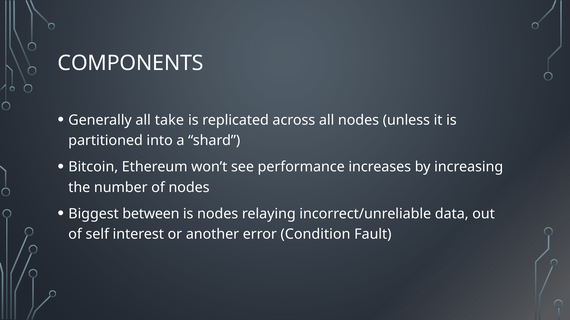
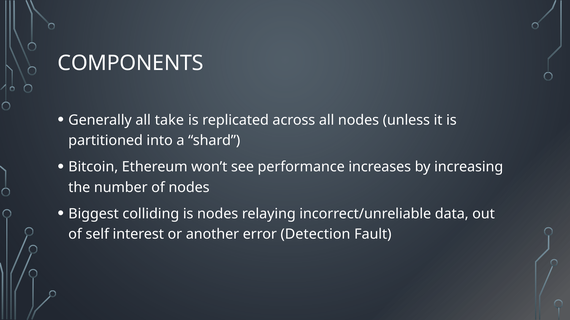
between: between -> colliding (151, 214)
Condition: Condition -> Detection (315, 235)
